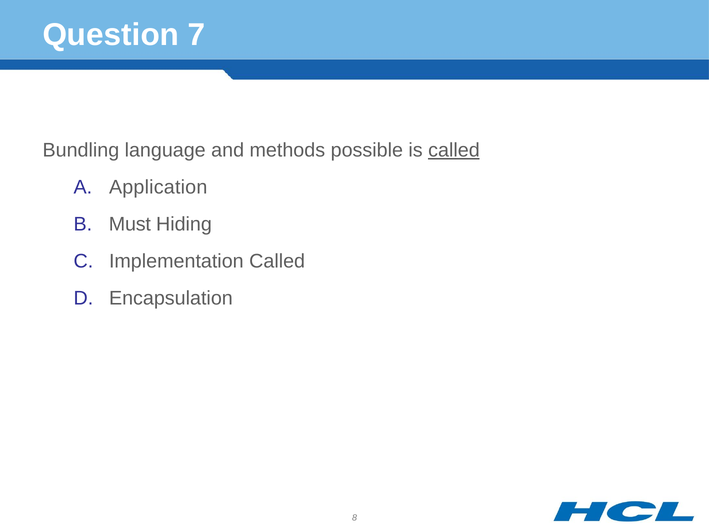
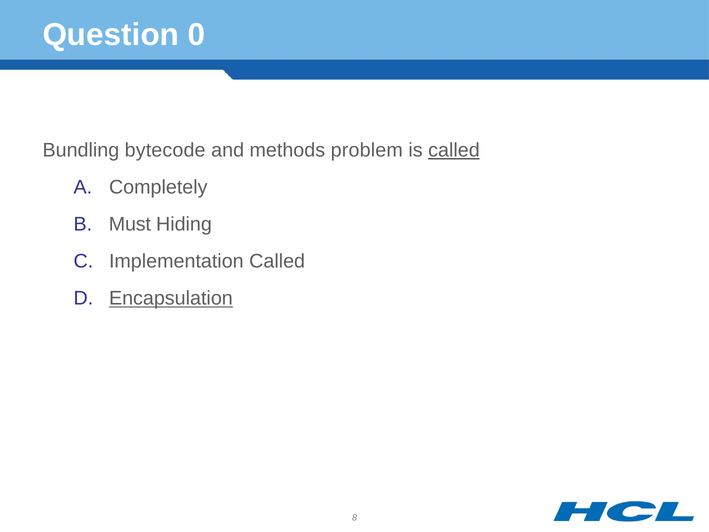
7: 7 -> 0 (197, 35)
language: language -> bytecode (165, 150)
possible: possible -> problem (367, 150)
Application: Application -> Completely (158, 187)
Encapsulation underline: none -> present (171, 298)
